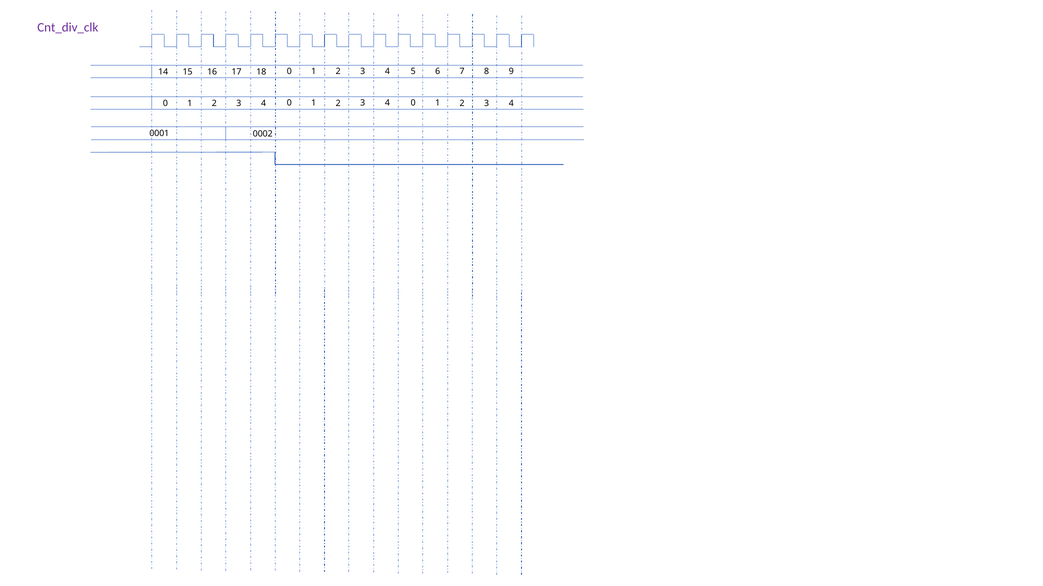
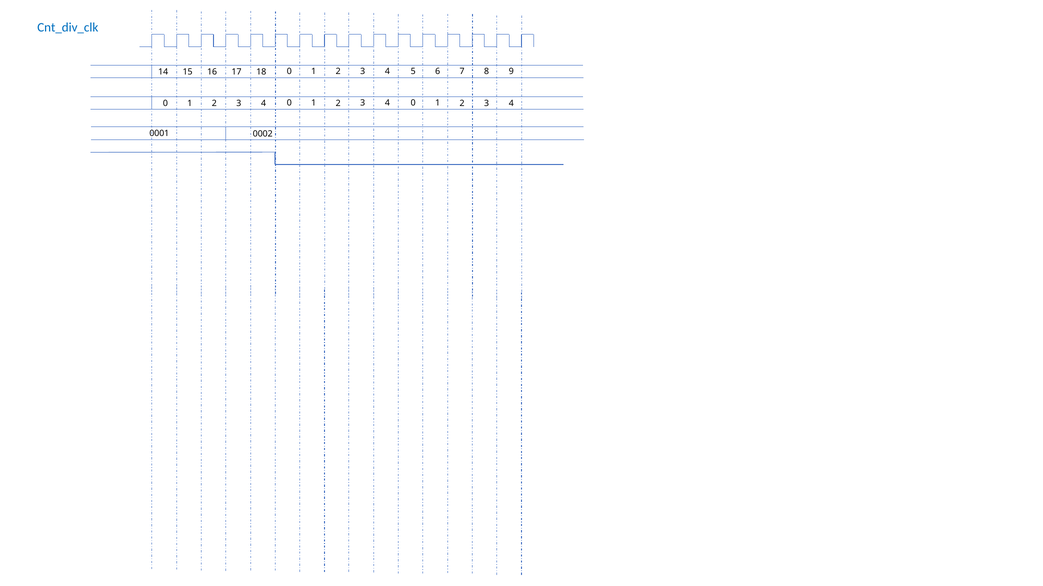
Cnt_div_clk colour: purple -> blue (68, 27)
